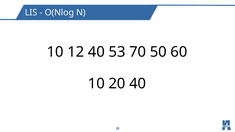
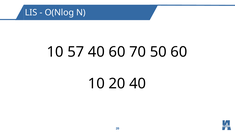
12: 12 -> 57 (76, 52)
40 53: 53 -> 60 (117, 52)
